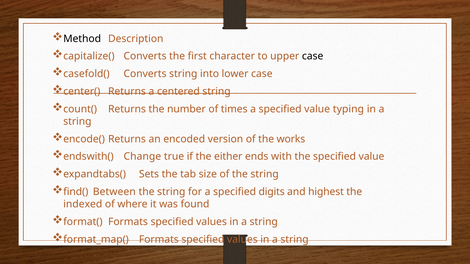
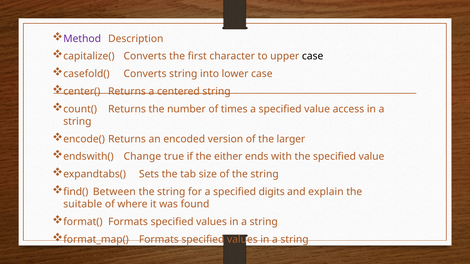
Method colour: black -> purple (82, 39)
typing: typing -> access (348, 109)
works: works -> larger (291, 139)
highest: highest -> explain (326, 192)
indexed: indexed -> suitable (83, 204)
